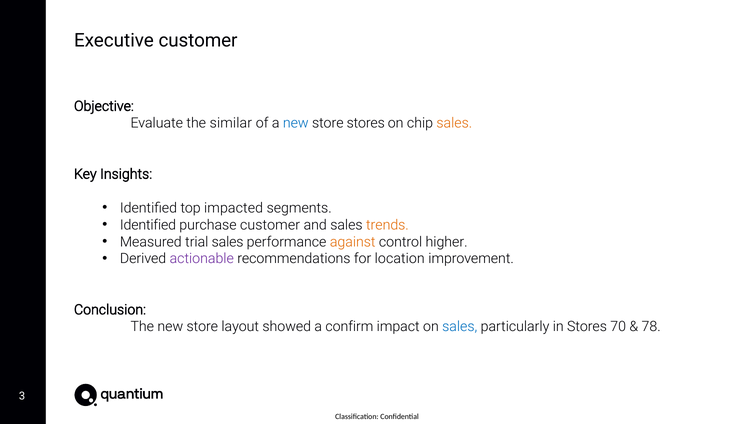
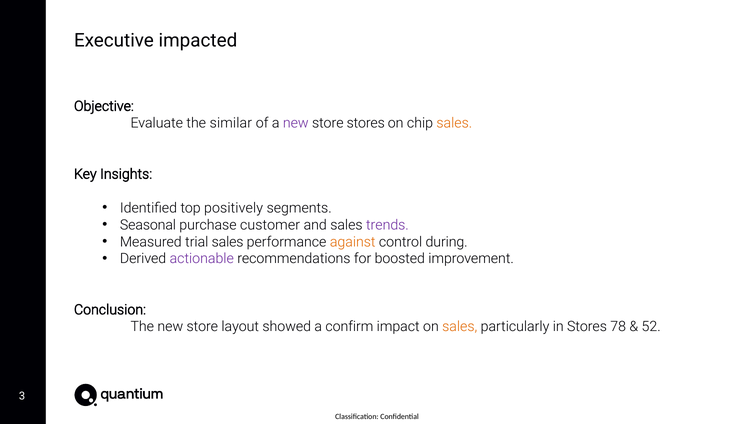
Executive customer: customer -> impacted (198, 41)
new colour: blue -> purple (296, 123)
impacted: impacted -> positively (234, 208)
Identified: Identified -> Seasonal (148, 225)
trends colour: orange -> purple (387, 225)
higher: higher -> during (447, 242)
location: location -> boosted (400, 259)
sales colour: blue -> orange (460, 327)
70: 70 -> 78 (618, 327)
78: 78 -> 52 (651, 327)
